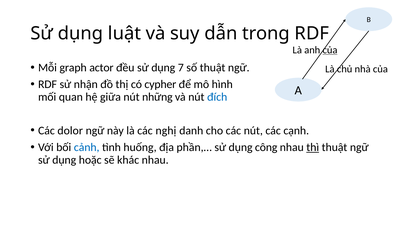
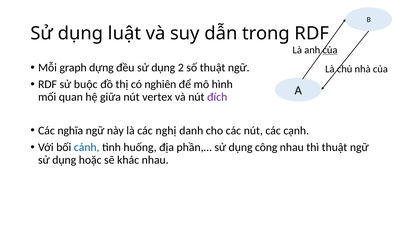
actor: actor -> dựng (101, 68)
7: 7 -> 2 (181, 68)
nhận: nhận -> buộc (86, 85)
cypher: cypher -> nghiên (160, 85)
những: những -> vertex (157, 97)
đích colour: blue -> purple (217, 97)
dolor: dolor -> nghĩa (70, 131)
thì underline: present -> none (313, 148)
